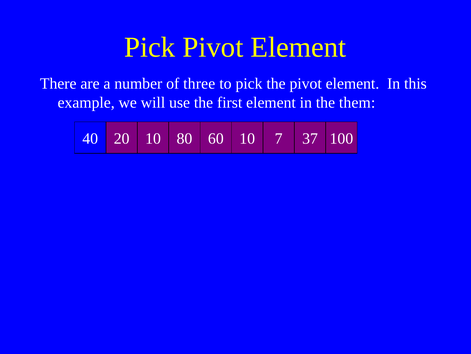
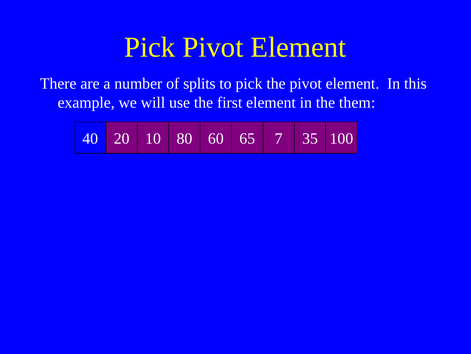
three: three -> splits (199, 83)
60 10: 10 -> 65 (247, 138)
37: 37 -> 35 (310, 138)
